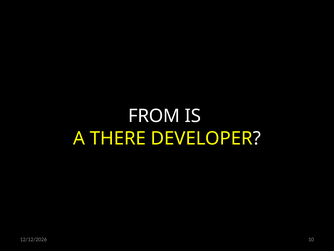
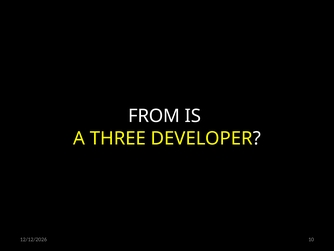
THERE: THERE -> THREE (118, 138)
